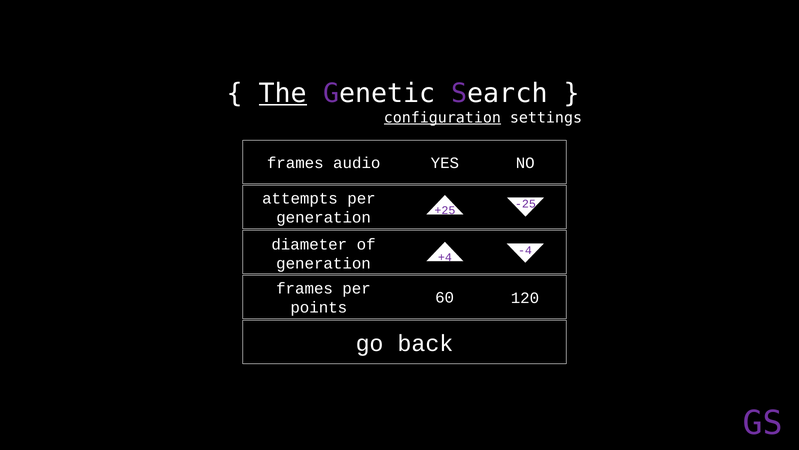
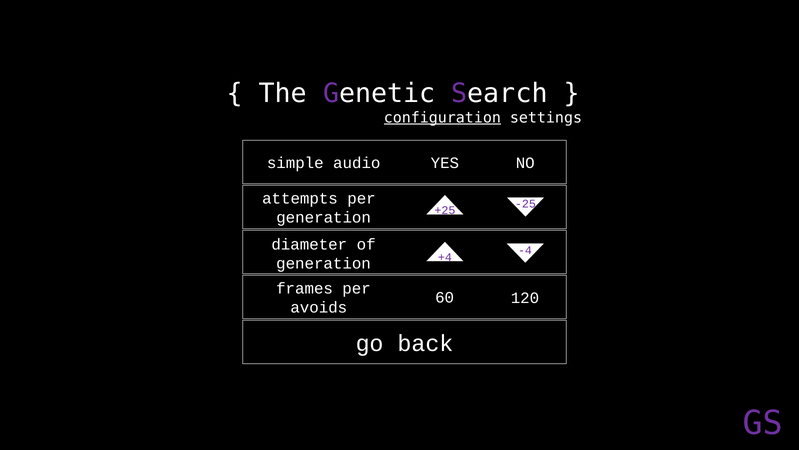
The underline: present -> none (283, 93)
frames: frames -> simple (295, 163)
points: points -> avoids (319, 307)
